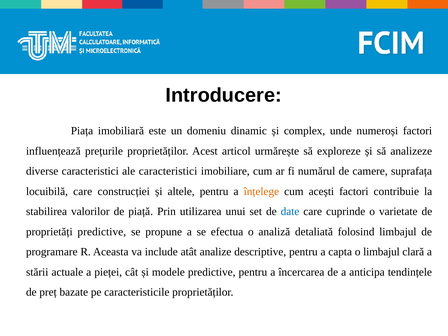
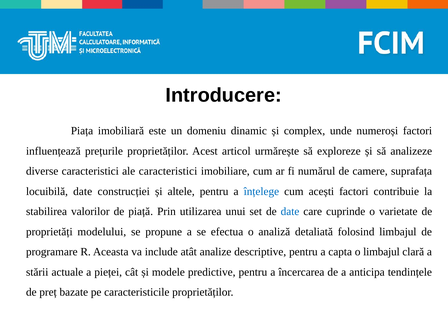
locuibilă care: care -> date (83, 191)
înțelege colour: orange -> blue (261, 191)
proprietăți predictive: predictive -> modelului (102, 232)
